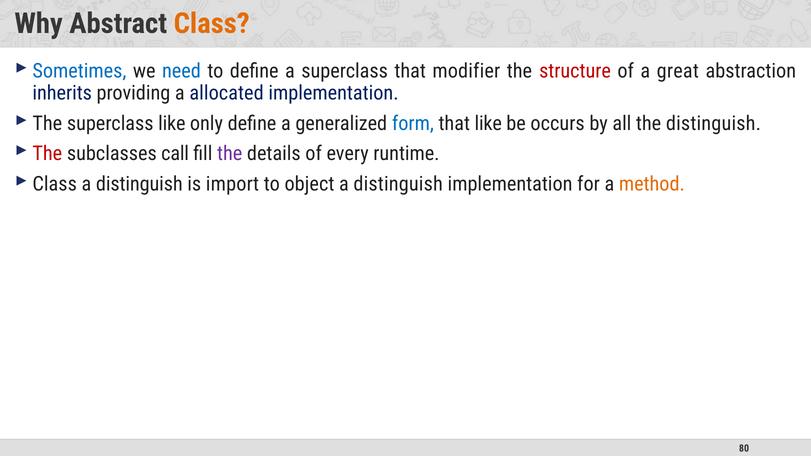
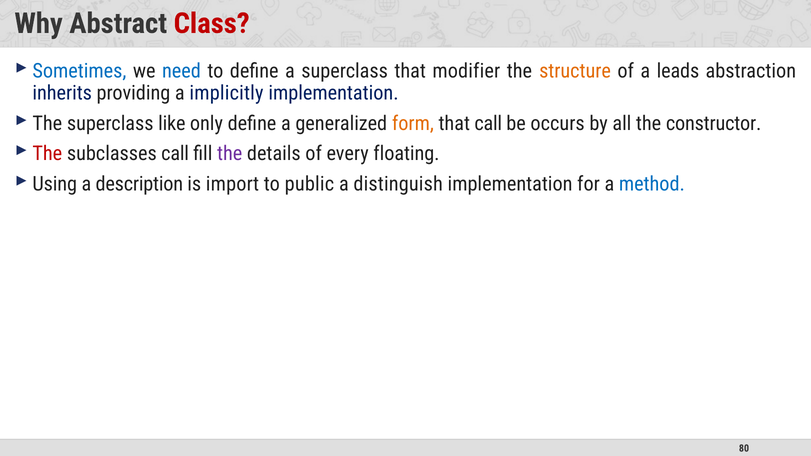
Class colour: orange -> red (212, 23)
structure colour: red -> orange (575, 71)
great: great -> leads (678, 71)
allocated: allocated -> implicitly (226, 93)
form colour: blue -> orange (413, 123)
that like: like -> call (488, 123)
the distinguish: distinguish -> constructor (714, 123)
runtime: runtime -> floating (406, 154)
Class: Class -> Using (55, 184)
distinguish: distinguish -> description (139, 184)
object: object -> public (309, 184)
method colour: orange -> blue (652, 184)
